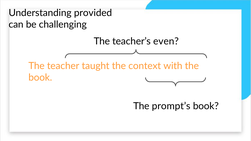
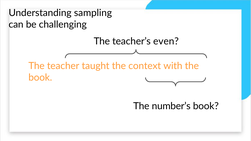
provided: provided -> sampling (93, 13)
prompt’s: prompt’s -> number’s (171, 106)
